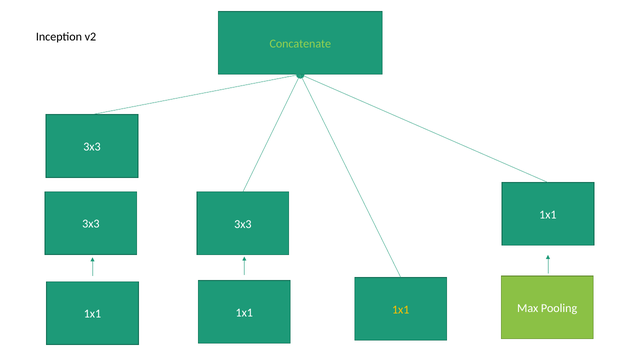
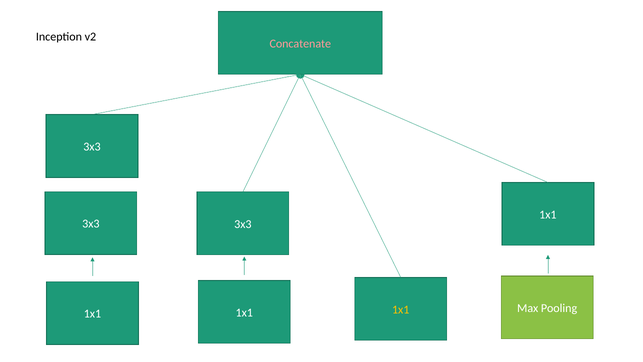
Concatenate colour: light green -> pink (300, 44)
